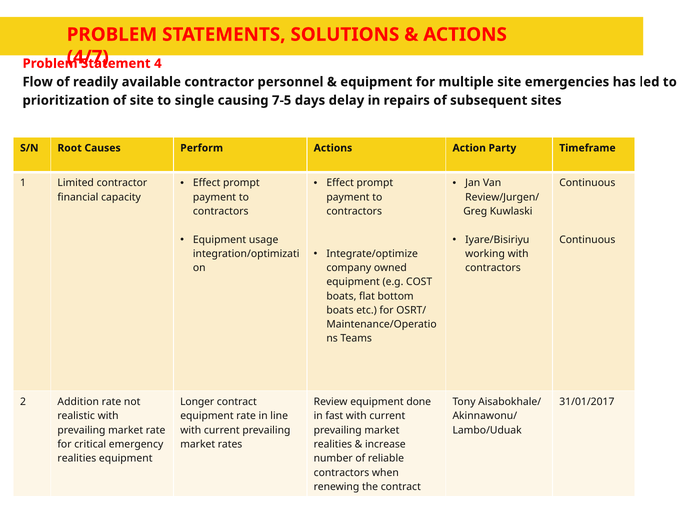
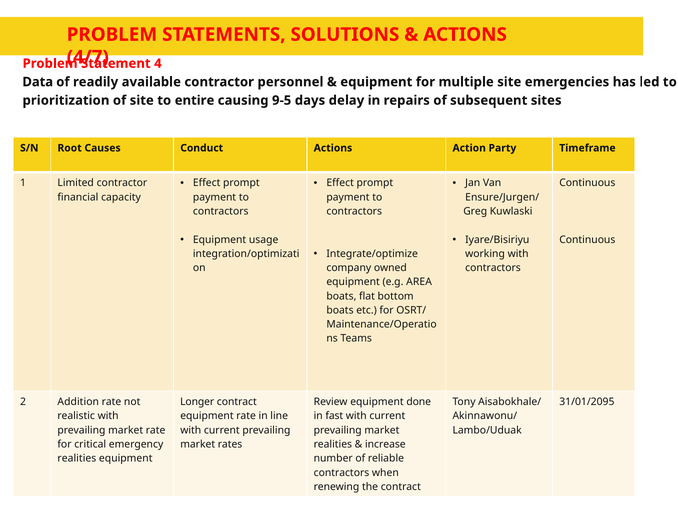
Flow: Flow -> Data (38, 82)
single: single -> entire (195, 100)
7-5: 7-5 -> 9-5 (282, 100)
Perform: Perform -> Conduct (202, 148)
Review/Jurgen/: Review/Jurgen/ -> Ensure/Jurgen/ (502, 197)
COST: COST -> AREA (419, 282)
31/01/2017: 31/01/2017 -> 31/01/2095 (587, 402)
